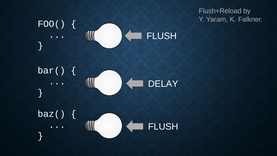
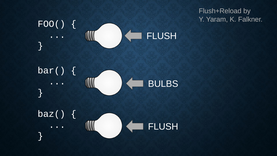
DELAY: DELAY -> BULBS (163, 84)
